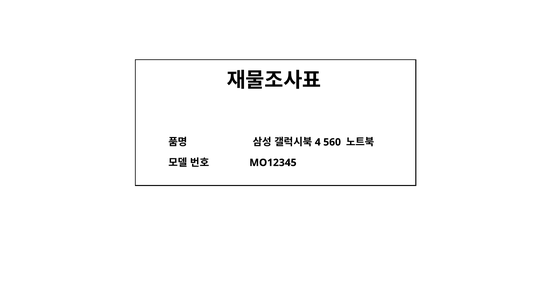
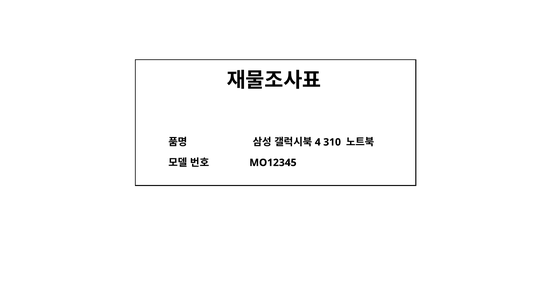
560: 560 -> 310 (332, 142)
